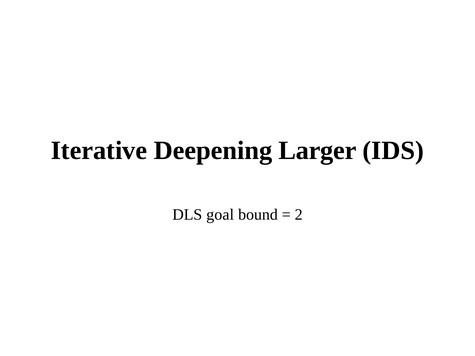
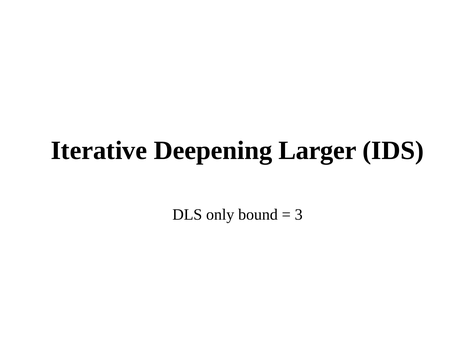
goal: goal -> only (220, 215)
2: 2 -> 3 (299, 215)
